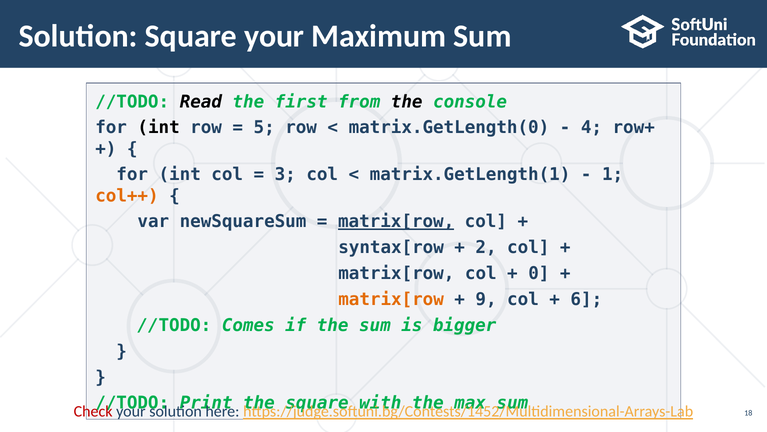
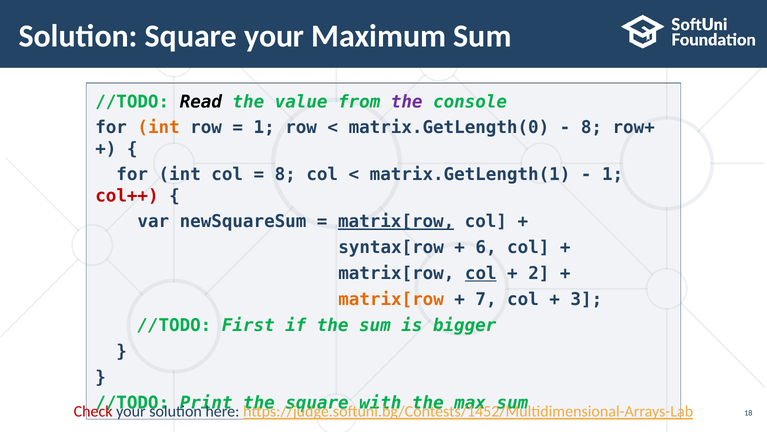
first: first -> value (301, 102)
the colour: black -> purple (407, 102)
int colour: black -> orange (159, 127)
5: 5 -> 1 (264, 127)
4: 4 -> 8 (591, 127)
3: 3 -> 8 (285, 174)
col++ colour: orange -> red (127, 196)
2: 2 -> 6 (486, 247)
col underline: none -> present (481, 273)
0: 0 -> 2 (539, 273)
9: 9 -> 7 (486, 299)
6: 6 -> 3 (586, 299)
Comes: Comes -> First (248, 325)
